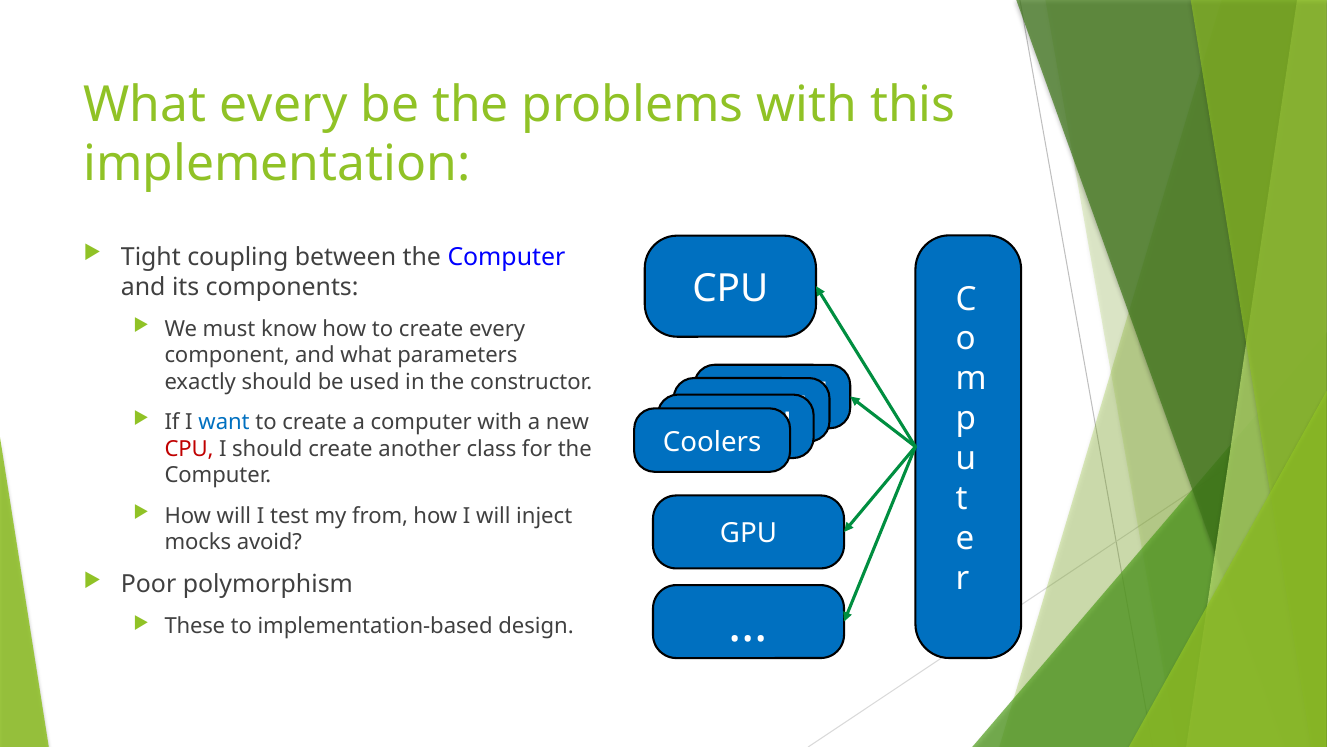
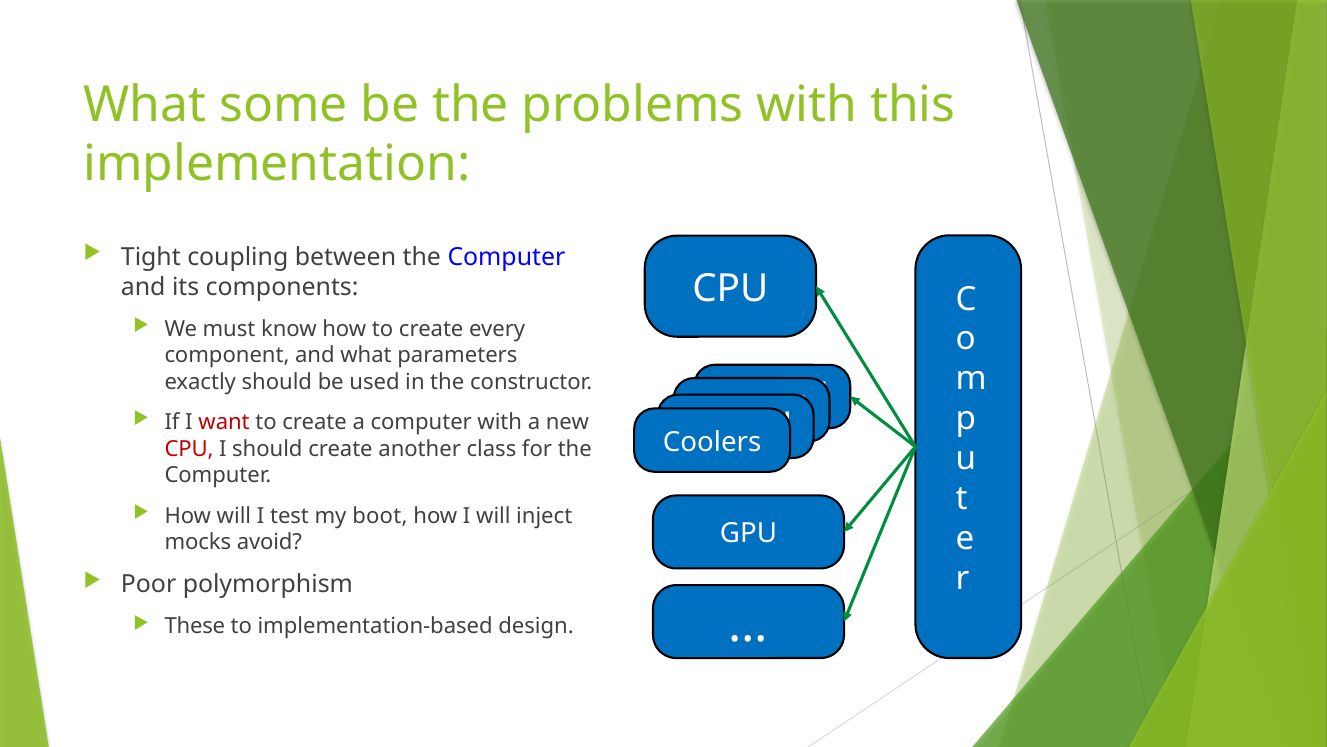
What every: every -> some (284, 105)
want colour: blue -> red (224, 422)
from: from -> boot (380, 515)
